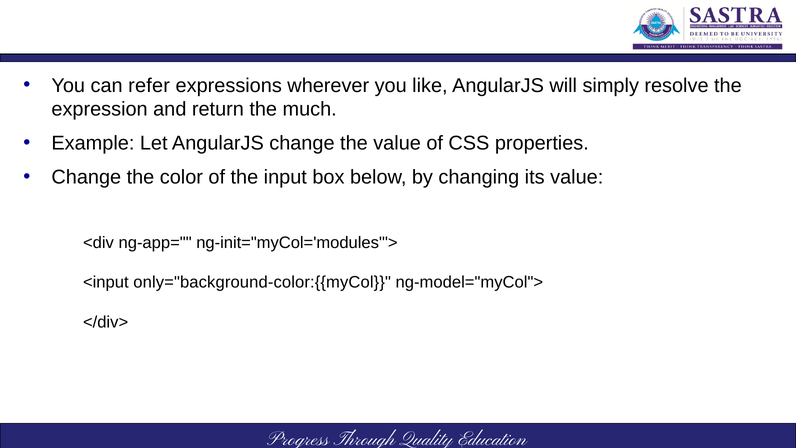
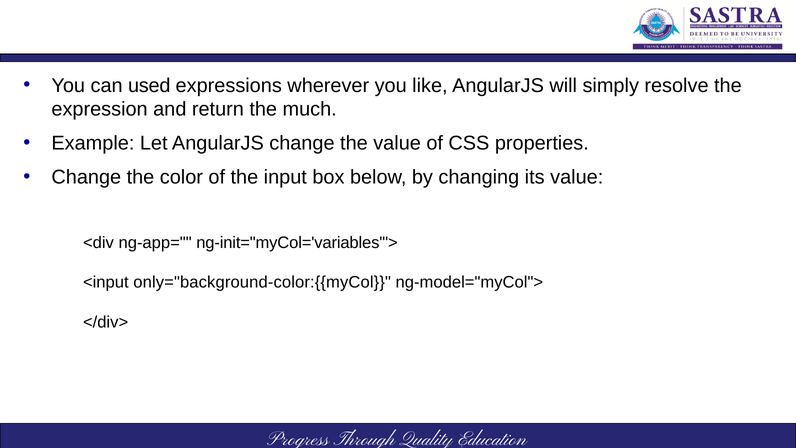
refer: refer -> used (149, 85)
ng-init="myCol='modules'">: ng-init="myCol='modules'"> -> ng-init="myCol='variables'"> (297, 243)
